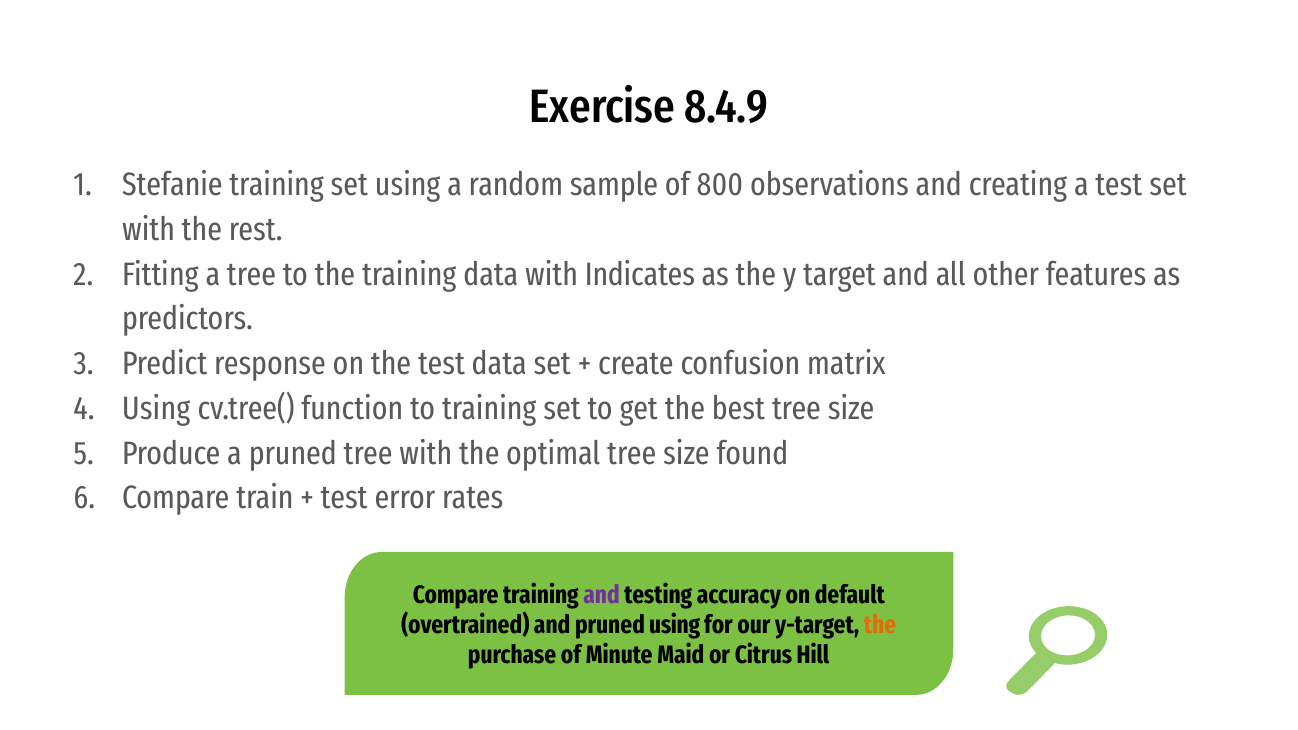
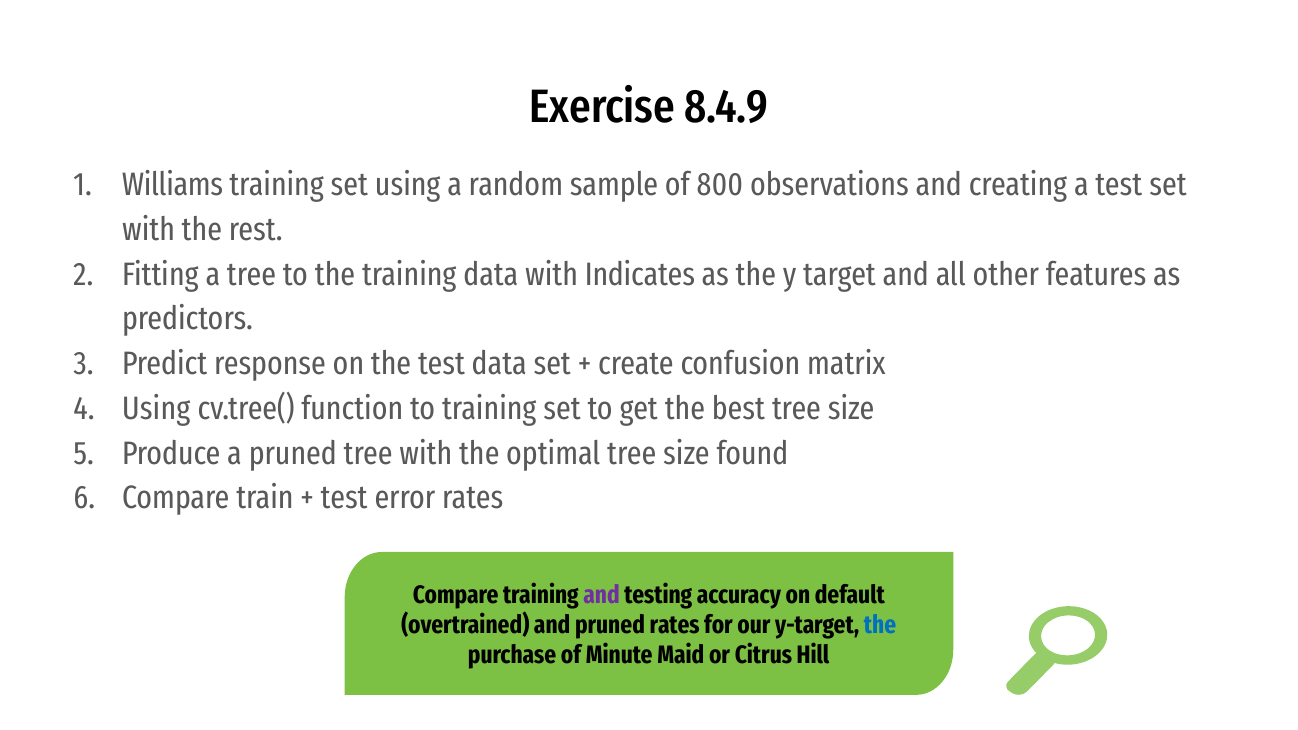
Stefanie: Stefanie -> Williams (172, 185)
pruned using: using -> rates (675, 625)
the colour: orange -> blue (880, 625)
